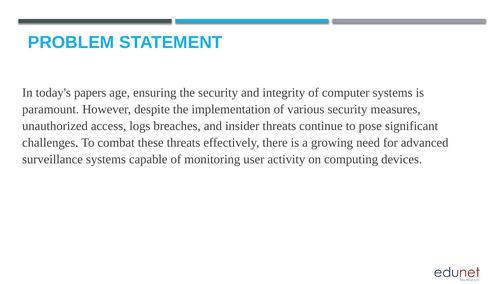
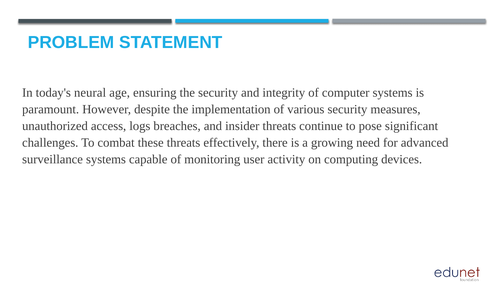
papers: papers -> neural (90, 93)
